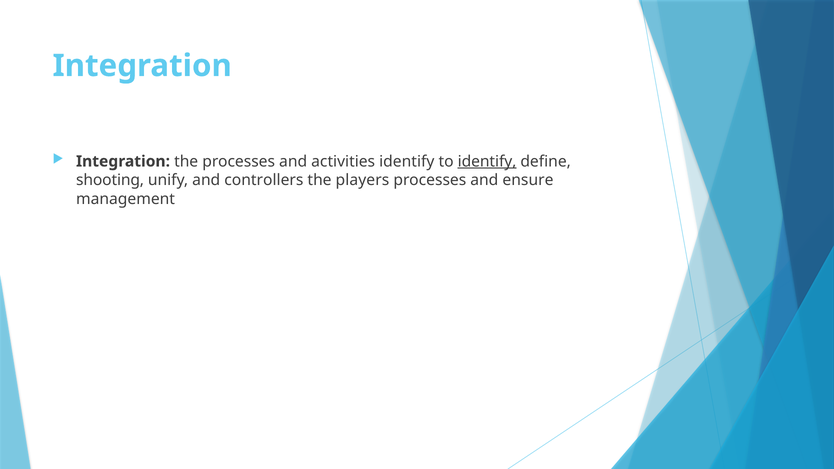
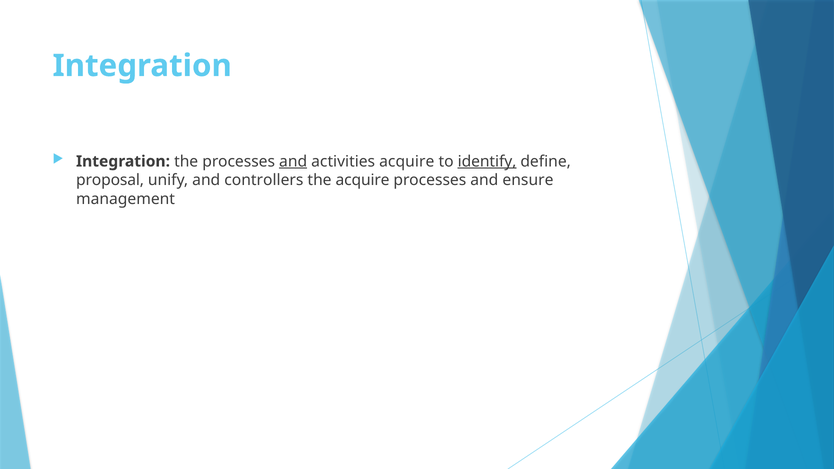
and underline: none -> present (293, 161)
activities identify: identify -> acquire (407, 161)
shooting: shooting -> proposal (110, 180)
the players: players -> acquire (363, 180)
